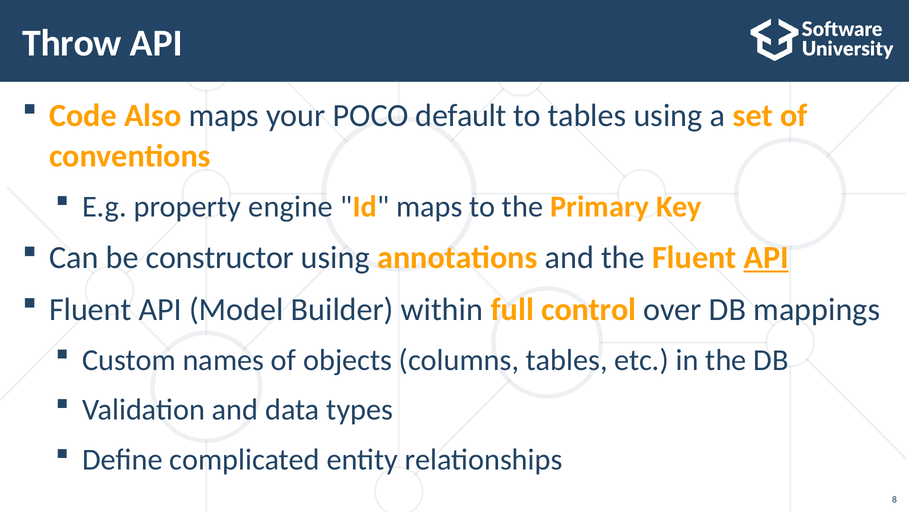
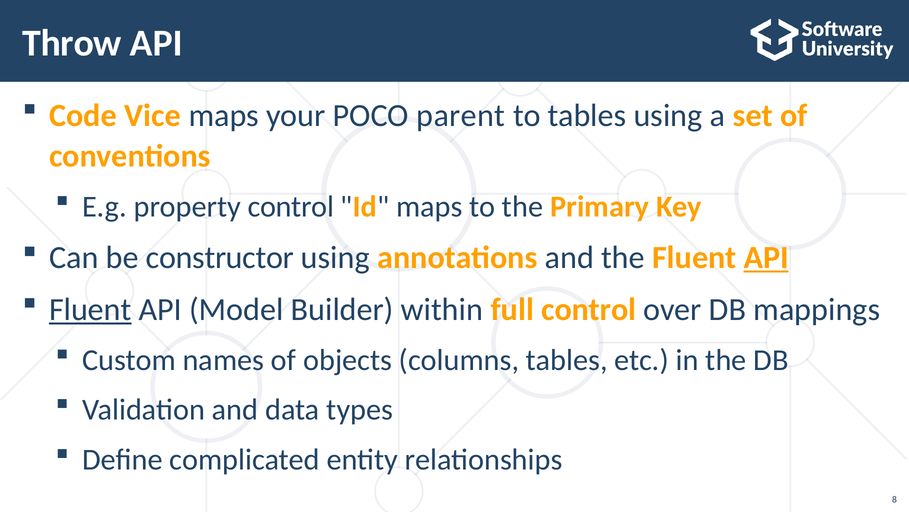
Also: Also -> Vice (153, 115)
default: default -> parent (461, 115)
property engine: engine -> control (291, 206)
Fluent underline: none -> present (90, 309)
